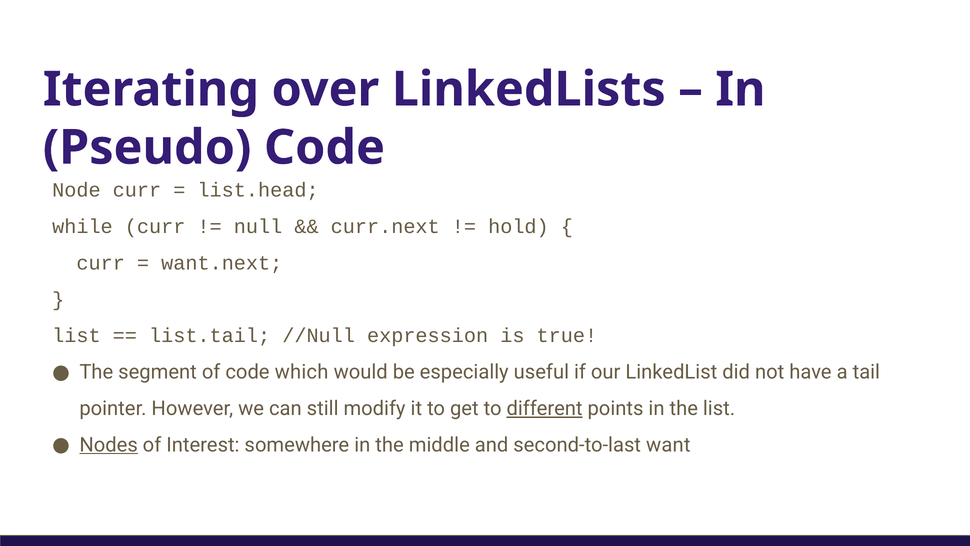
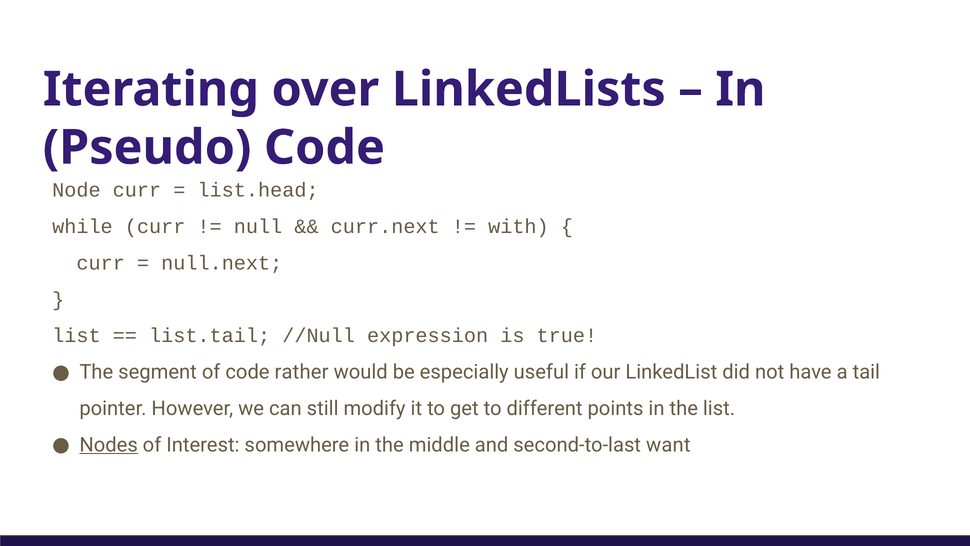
hold: hold -> with (518, 226)
want.next: want.next -> null.next (222, 263)
which: which -> rather (302, 372)
different underline: present -> none (545, 408)
